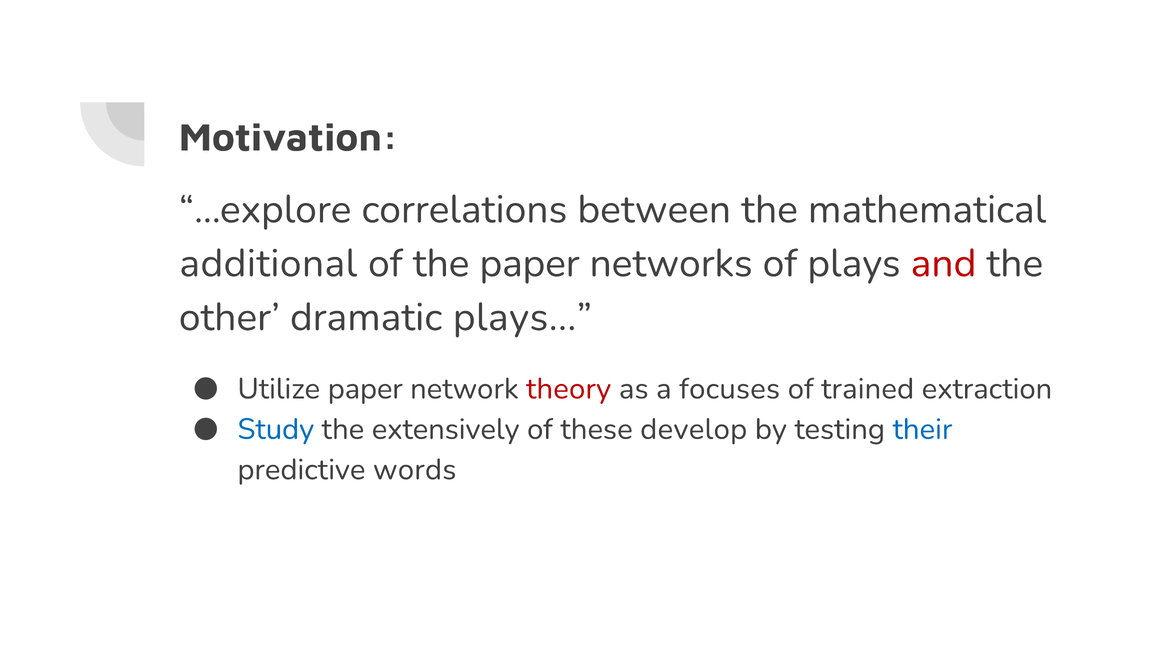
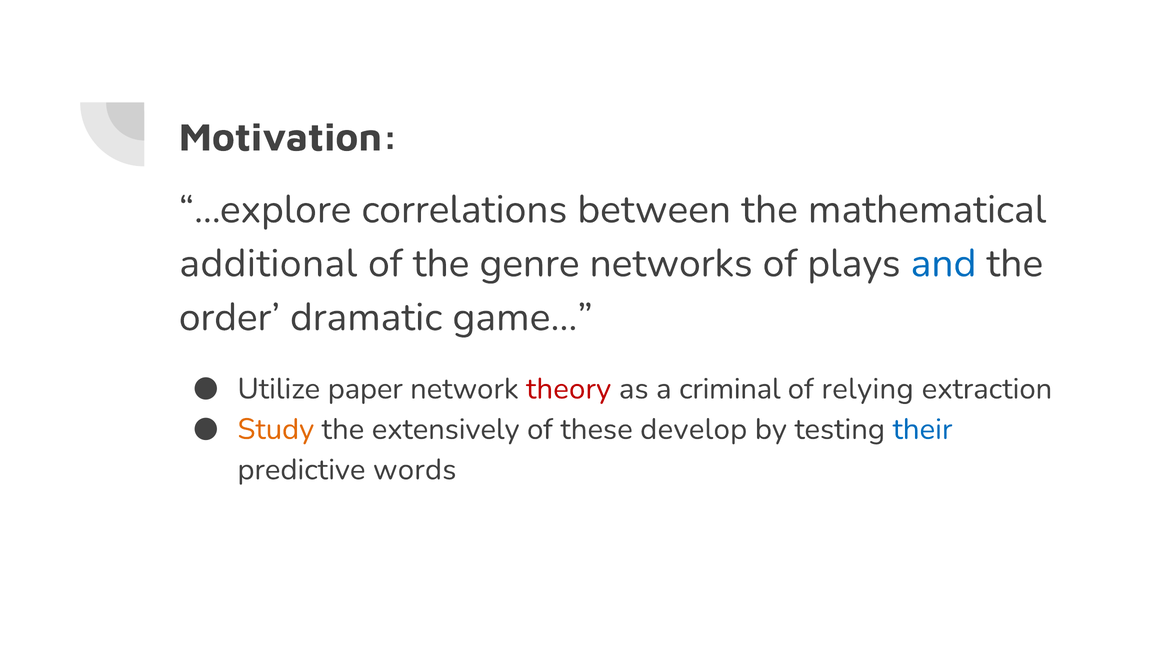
the paper: paper -> genre (530, 263)
and colour: red -> blue (944, 263)
other: other -> order (230, 317)
dramatic plays: plays -> game (523, 317)
focuses: focuses -> criminal (730, 389)
trained: trained -> relying (868, 389)
Study colour: blue -> orange (276, 429)
